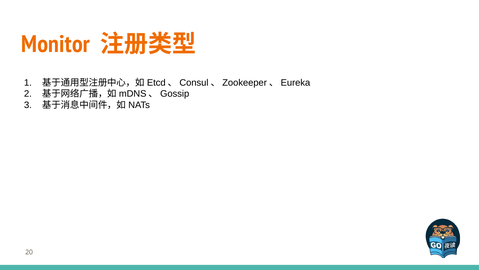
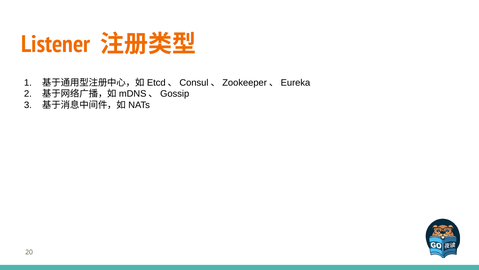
Monitor: Monitor -> Listener (56, 44)
